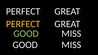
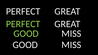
PERFECT colour: yellow -> light green (23, 24)
